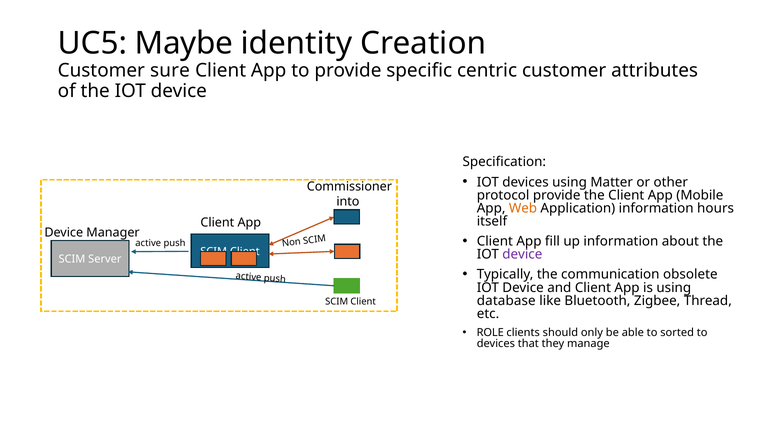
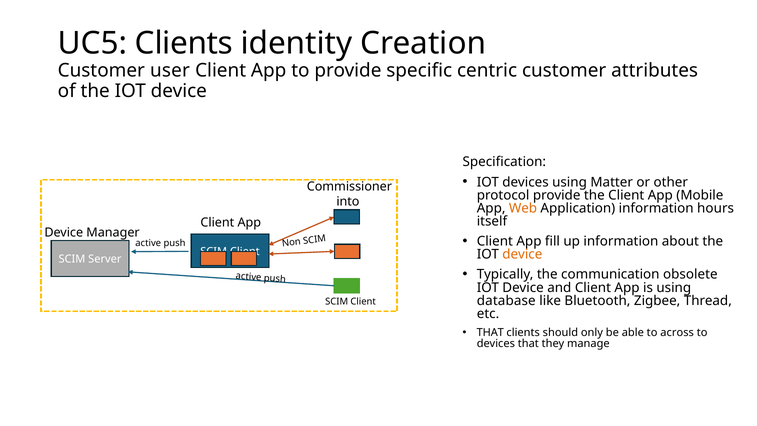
UC5 Maybe: Maybe -> Clients (184, 43)
sure: sure -> user (170, 71)
device colour: purple -> orange (522, 254)
ROLE: ROLE -> THAT (490, 333)
sorted: sorted -> across (677, 333)
